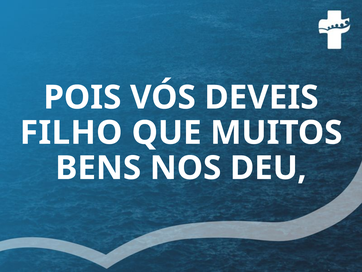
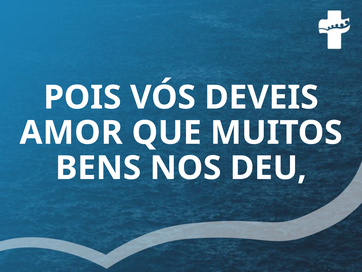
FILHO: FILHO -> AMOR (71, 133)
